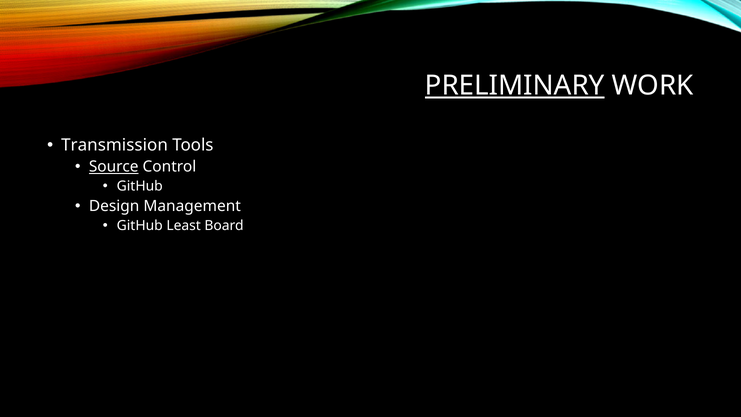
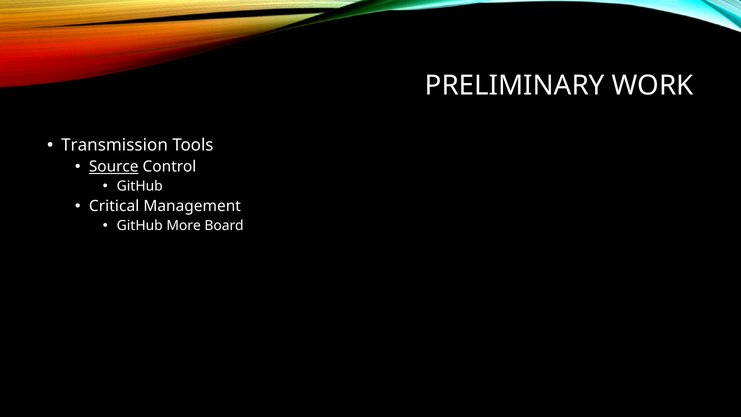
PRELIMINARY underline: present -> none (515, 86)
Design: Design -> Critical (114, 206)
Least: Least -> More (184, 226)
